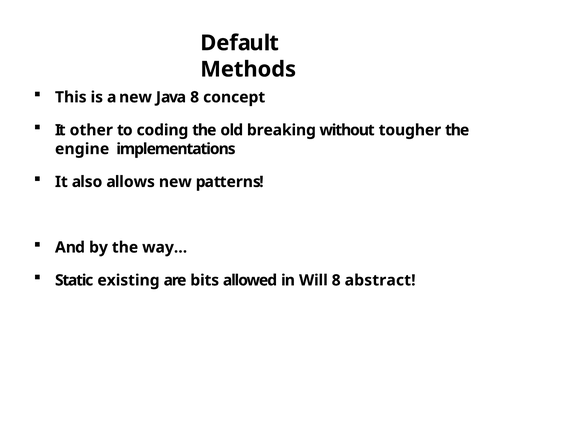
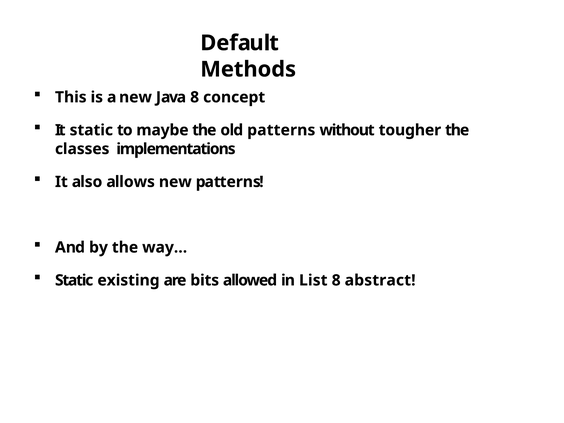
It other: other -> static (91, 130)
coding: coding -> maybe (162, 130)
old breaking: breaking -> patterns (281, 130)
engine: engine -> classes (82, 149)
Will: Will -> List (313, 280)
